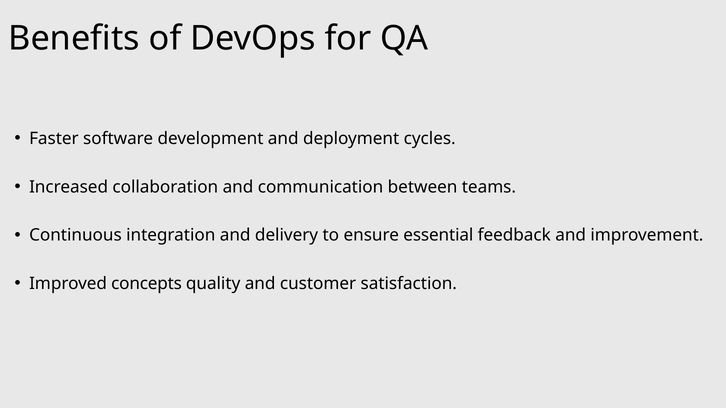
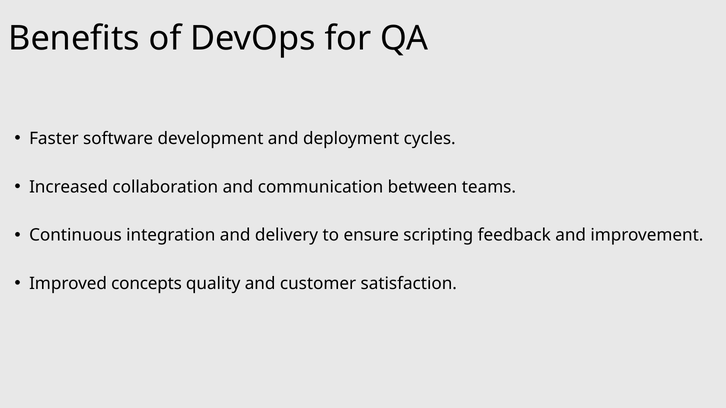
essential: essential -> scripting (438, 236)
